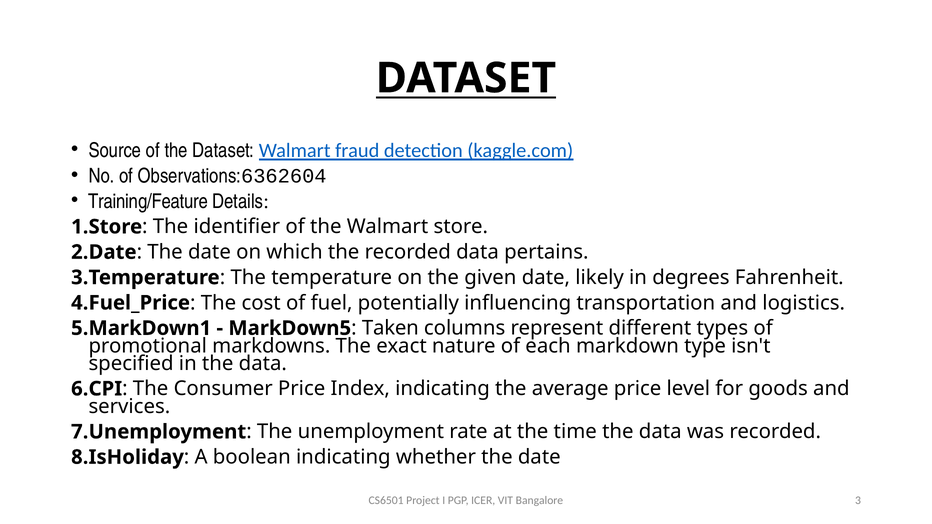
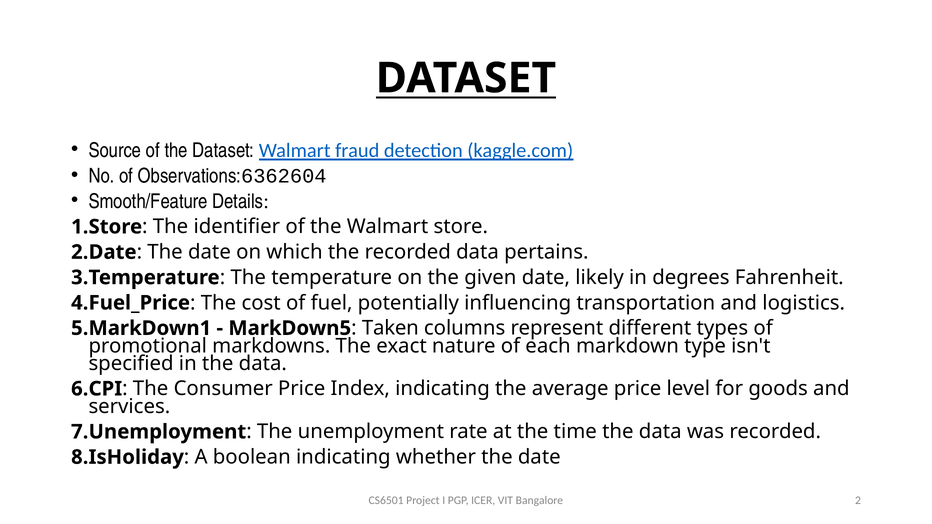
Training/Feature: Training/Feature -> Smooth/Feature (148, 201)
3: 3 -> 2 (858, 501)
